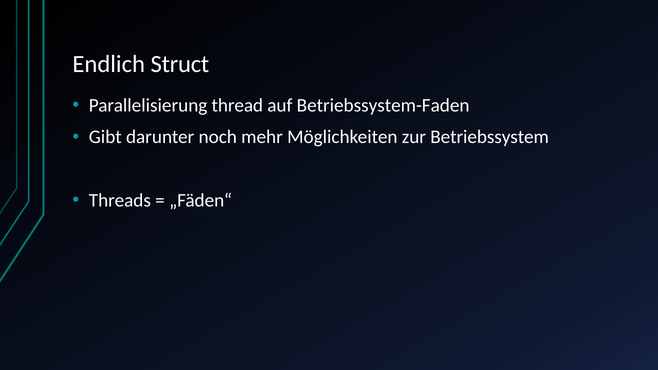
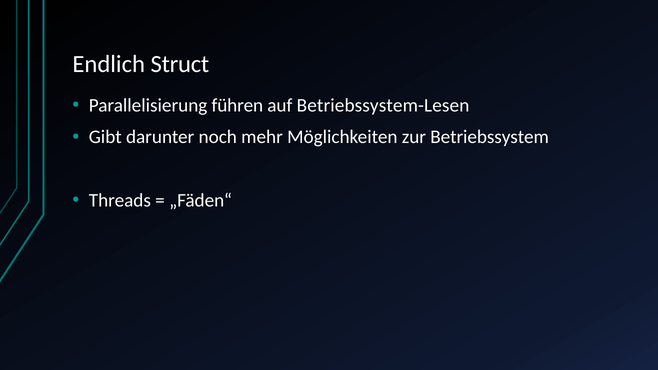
thread: thread -> führen (237, 105)
Betriebssystem-Faden: Betriebssystem-Faden -> Betriebssystem-Lesen (383, 105)
